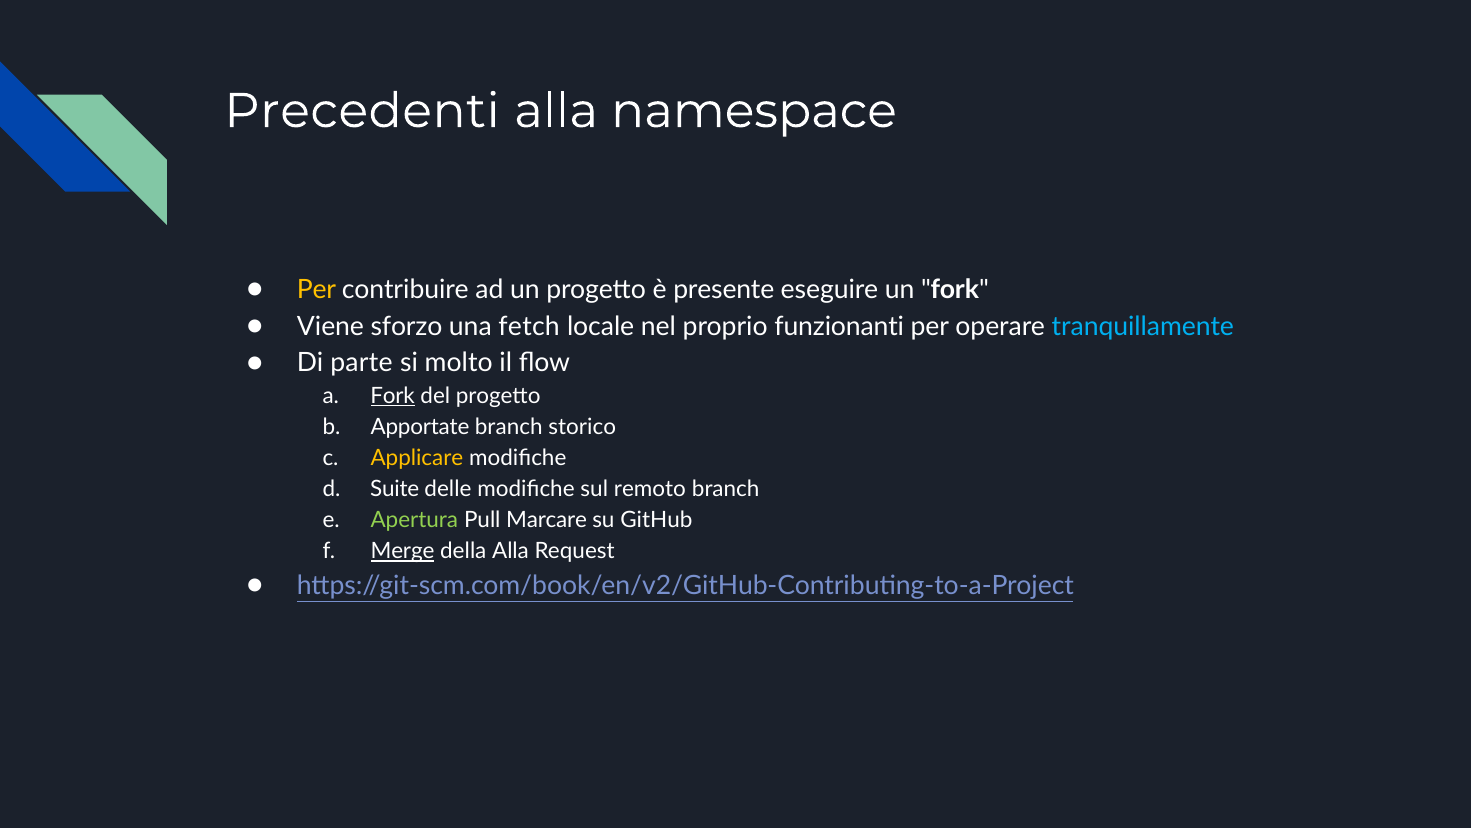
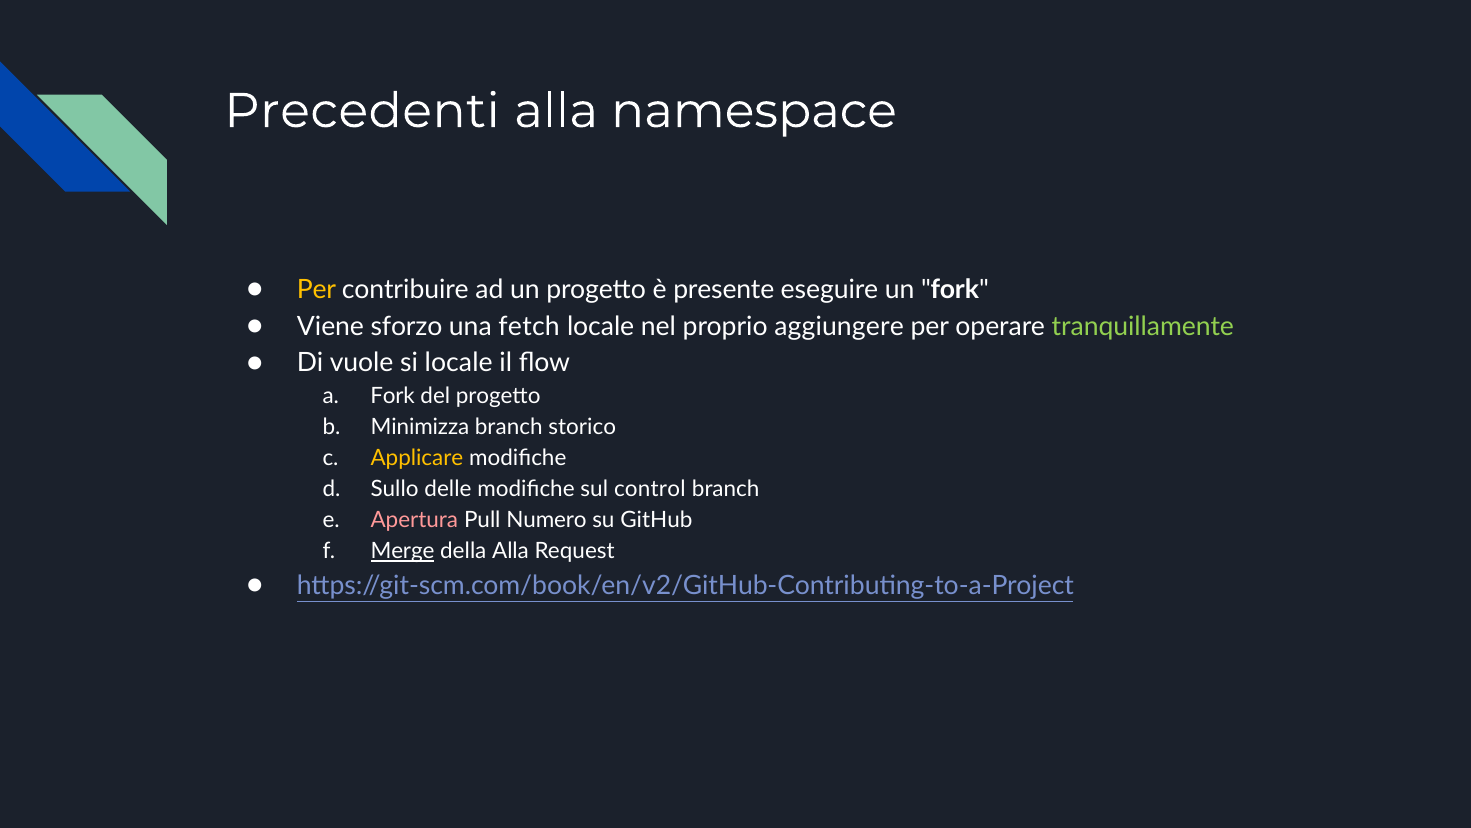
funzionanti: funzionanti -> aggiungere (839, 326)
tranquillamente colour: light blue -> light green (1143, 326)
parte: parte -> vuole (362, 363)
si molto: molto -> locale (459, 363)
Fork underline: present -> none (393, 396)
Apportate: Apportate -> Minimizza (420, 427)
Suite: Suite -> Sullo (395, 489)
remoto: remoto -> control (650, 489)
Apertura colour: light green -> pink (414, 520)
Marcare: Marcare -> Numero (547, 520)
